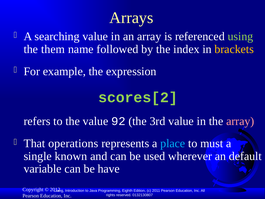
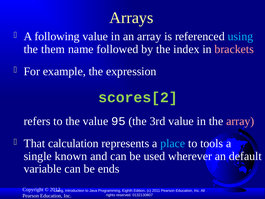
searching: searching -> following (57, 36)
using colour: light green -> light blue (240, 36)
brackets colour: yellow -> pink (234, 49)
92: 92 -> 95 (118, 121)
operations: operations -> calculation (73, 143)
must: must -> tools (212, 143)
have: have -> ends (109, 169)
